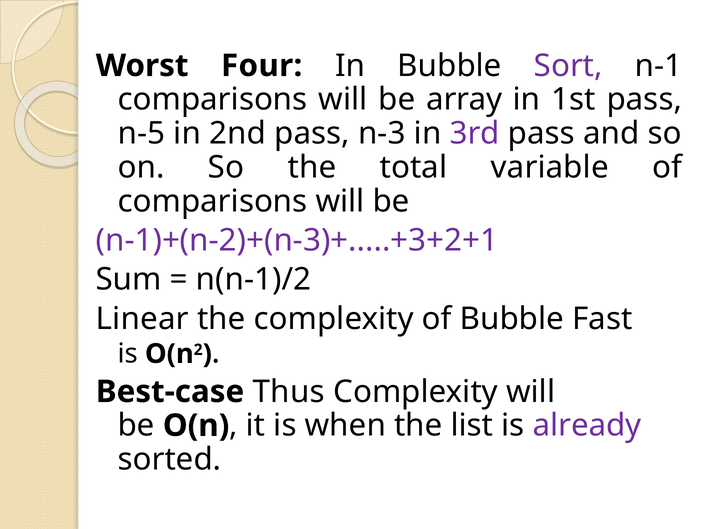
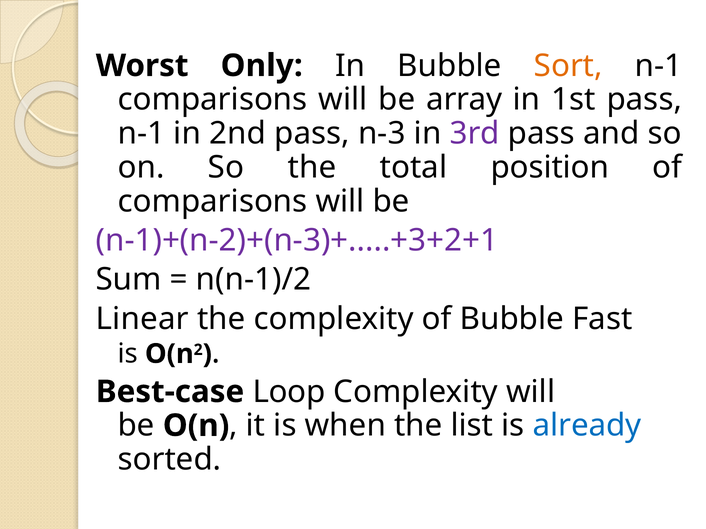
Four: Four -> Only (262, 66)
Sort colour: purple -> orange (568, 66)
n-5: n-5 -> n-1 (141, 134)
variable: variable -> position (550, 167)
Thus: Thus -> Loop (289, 392)
already colour: purple -> blue (587, 426)
